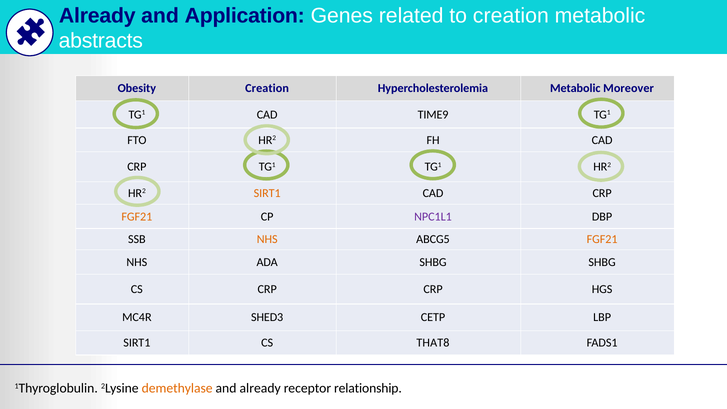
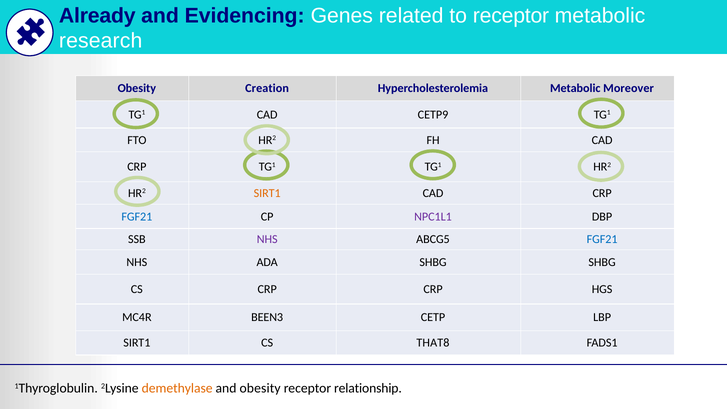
Application: Application -> Evidencing (245, 15)
to creation: creation -> receptor (511, 15)
abstracts: abstracts -> research (101, 41)
TIME9: TIME9 -> CETP9 (433, 115)
FGF21 colour: orange -> blue (137, 217)
NHS colour: orange -> purple (267, 239)
FGF21 colour: orange -> blue (602, 239)
SHED3: SHED3 -> BEEN3 (267, 317)
and already: already -> obesity (260, 388)
